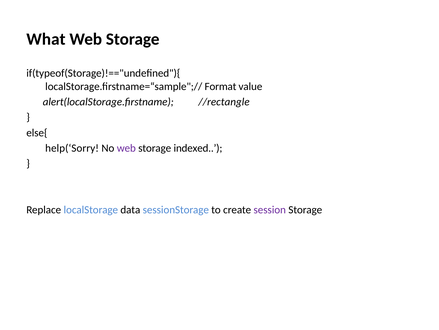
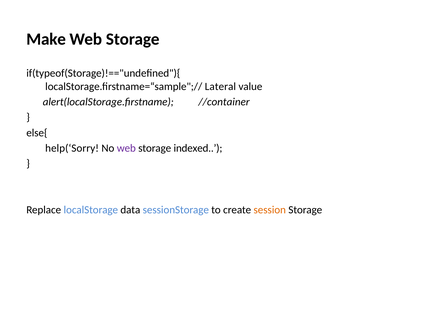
What: What -> Make (46, 39)
Format: Format -> Lateral (220, 86)
//rectangle: //rectangle -> //container (224, 102)
session colour: purple -> orange (270, 209)
